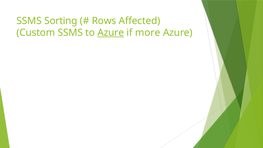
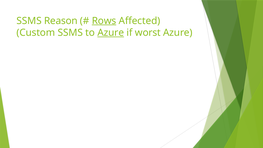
Sorting: Sorting -> Reason (61, 21)
Rows underline: none -> present (104, 21)
more: more -> worst (148, 33)
